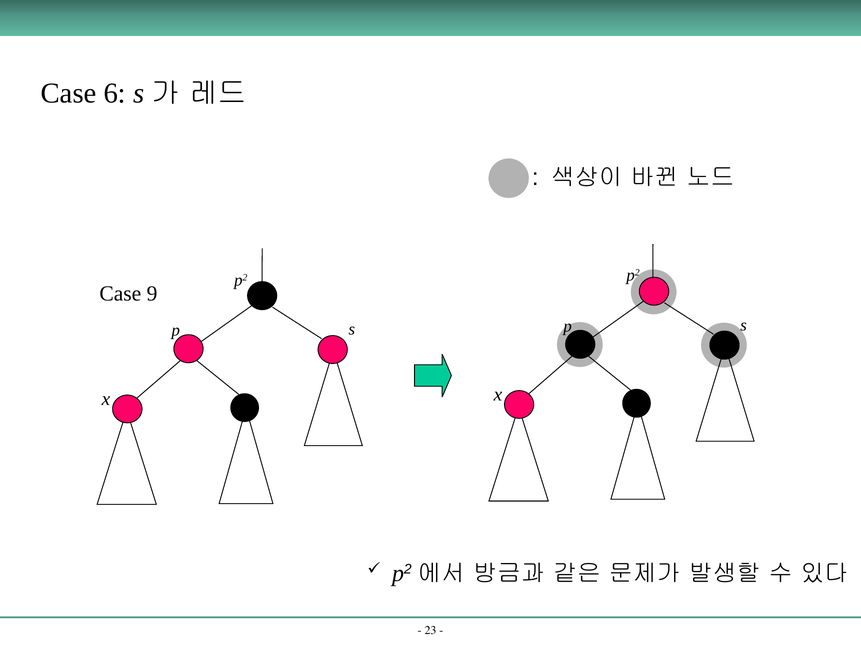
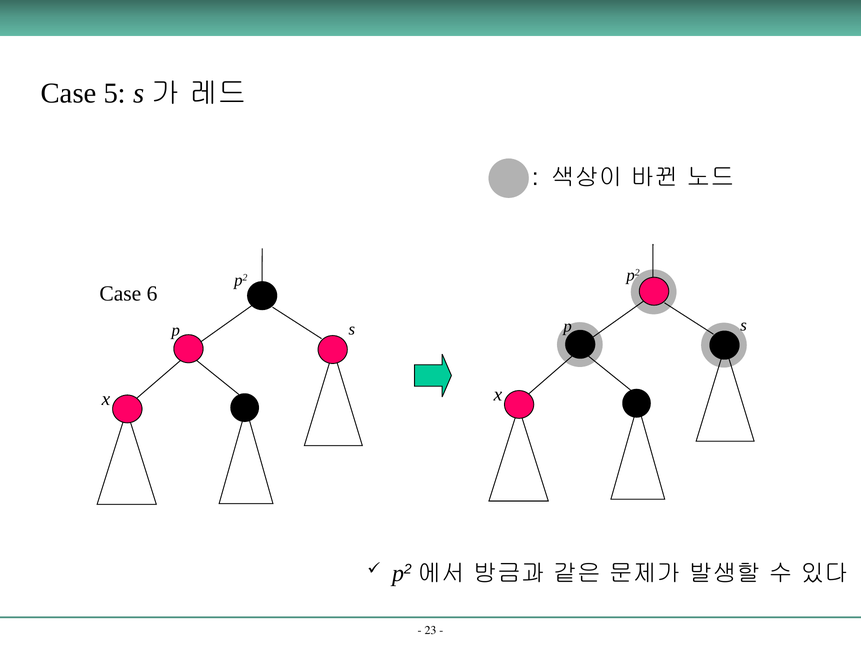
6: 6 -> 5 (115, 93)
9: 9 -> 6 (152, 294)
